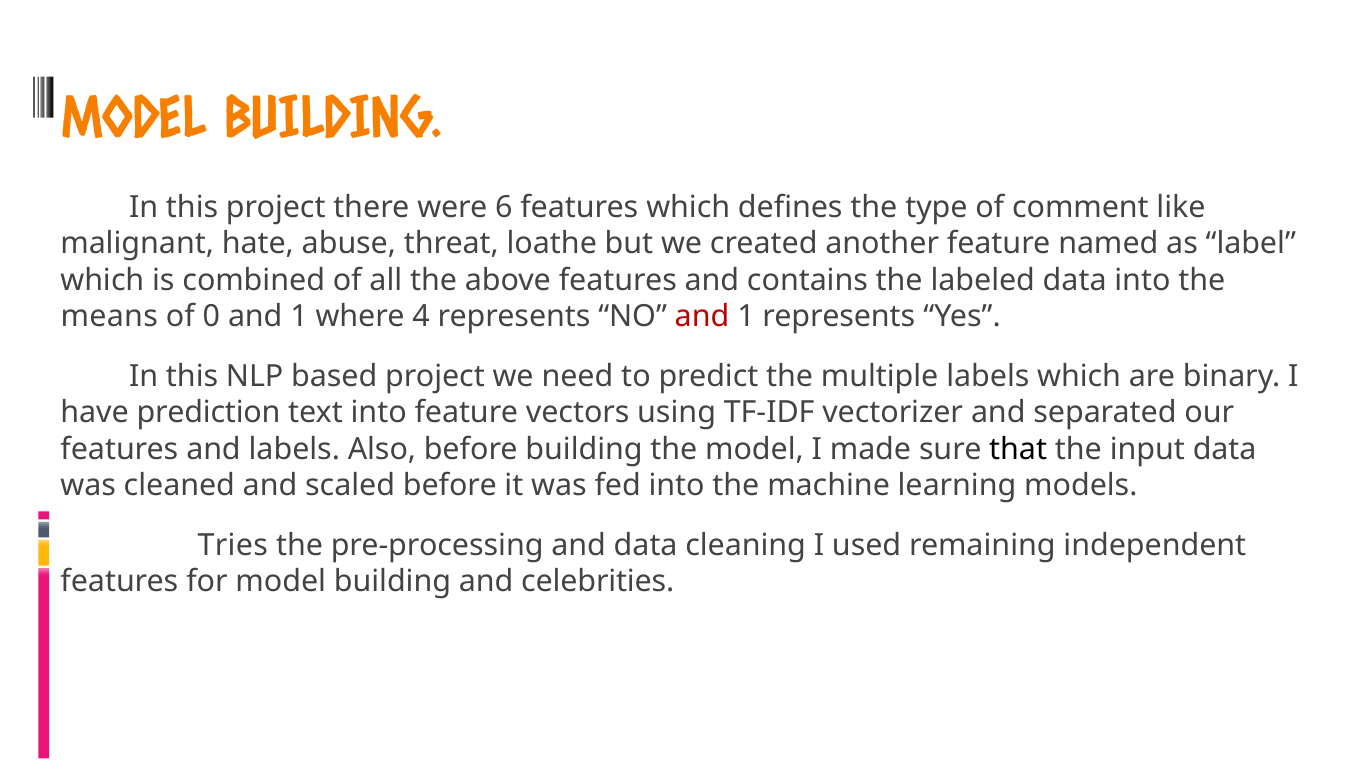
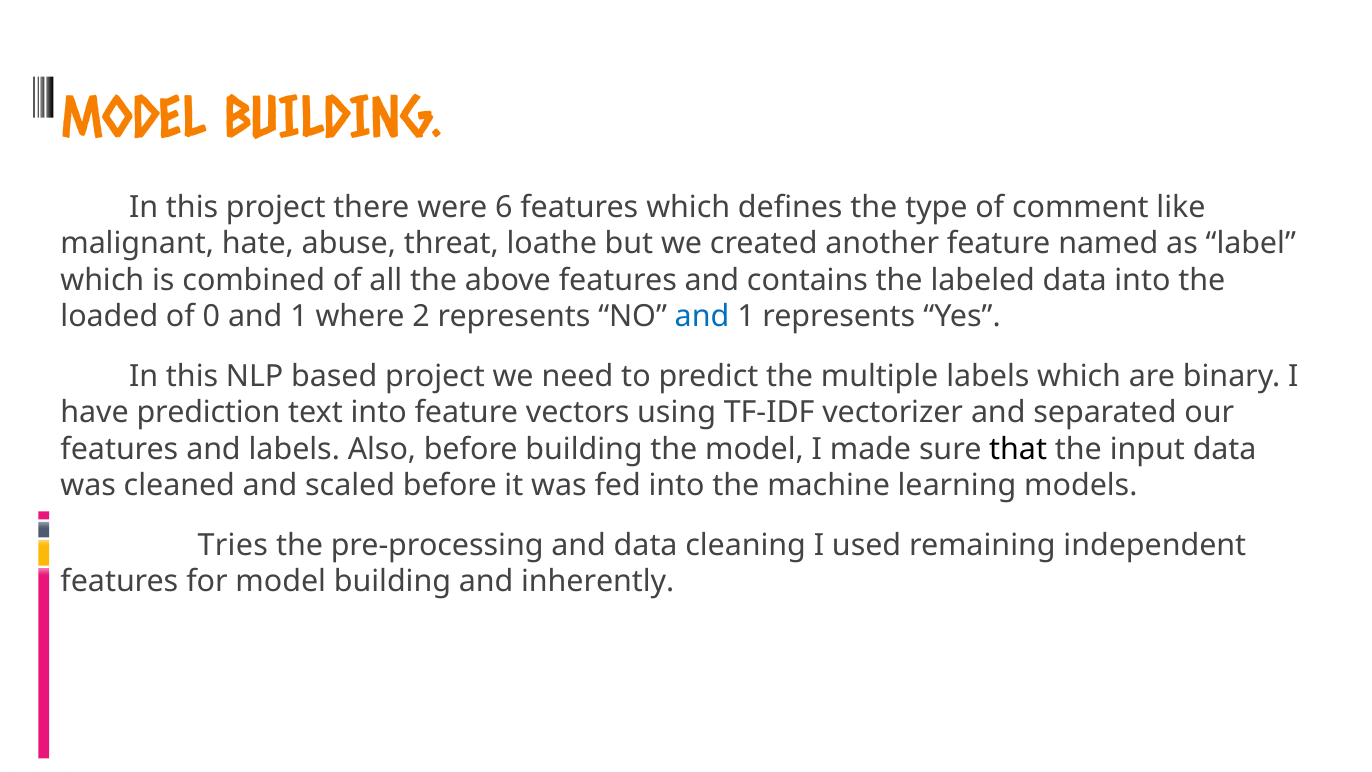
means: means -> loaded (109, 317)
4: 4 -> 2 (421, 317)
and colour: red -> blue (702, 317)
celebrities: celebrities -> inherently (598, 581)
